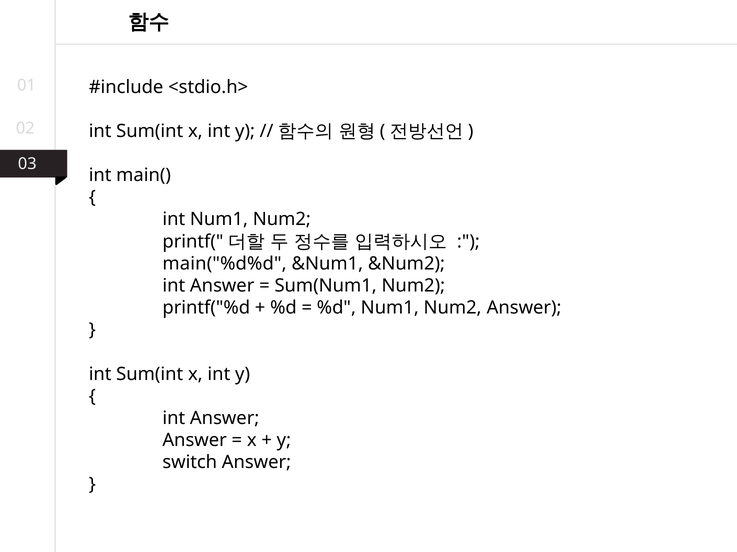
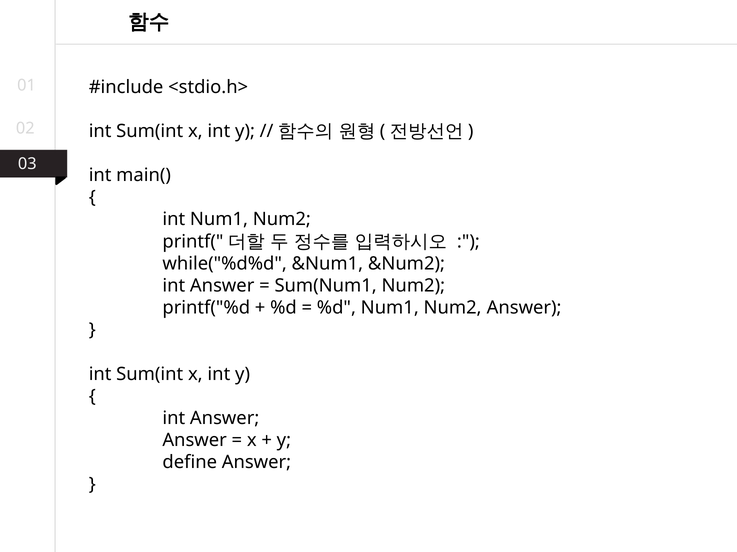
main("%d%d: main("%d%d -> while("%d%d (225, 264)
switch: switch -> define (190, 463)
